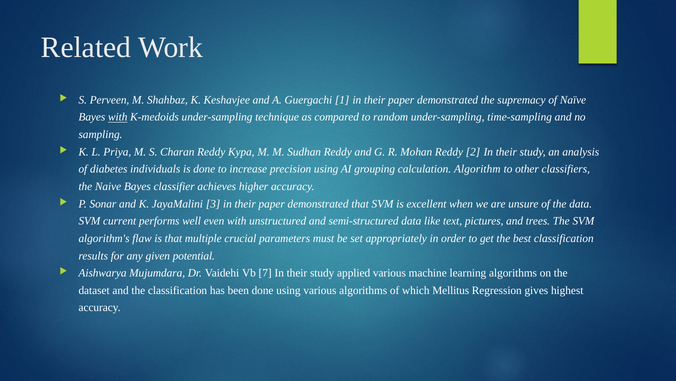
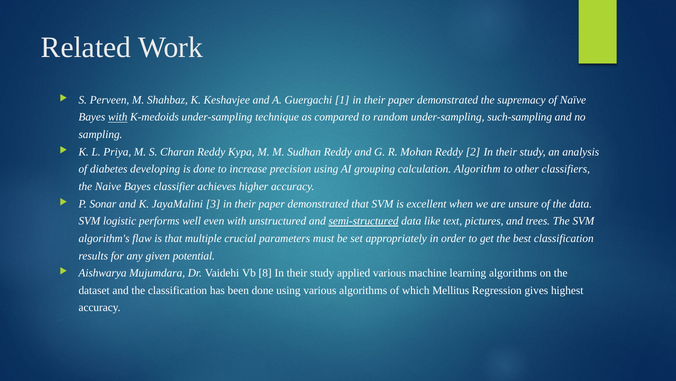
time-sampling: time-sampling -> such-sampling (520, 117)
individuals: individuals -> developing (155, 169)
current: current -> logistic (120, 221)
semi-structured underline: none -> present (364, 221)
7: 7 -> 8 (265, 273)
